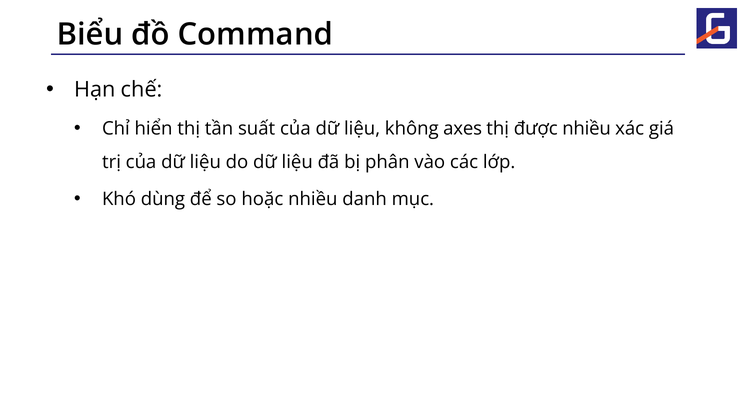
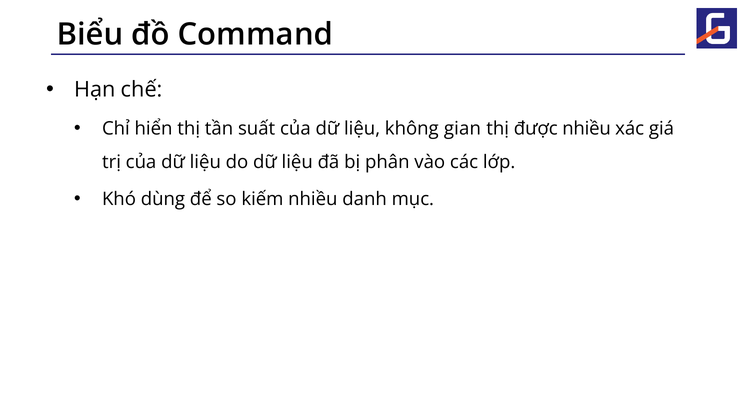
axes: axes -> gian (462, 129)
hoặc: hoặc -> kiếm (262, 200)
